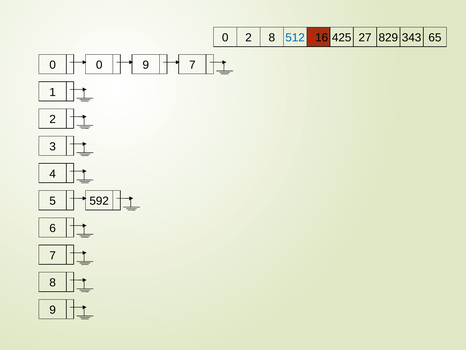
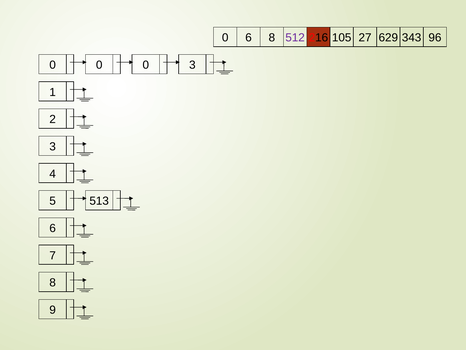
0 2: 2 -> 6 (249, 38)
512 colour: blue -> purple (295, 38)
425: 425 -> 105 (342, 38)
829: 829 -> 629 (388, 38)
65: 65 -> 96 (435, 38)
0 9: 9 -> 0 (146, 65)
0 7: 7 -> 3 (192, 65)
592: 592 -> 513 (99, 201)
